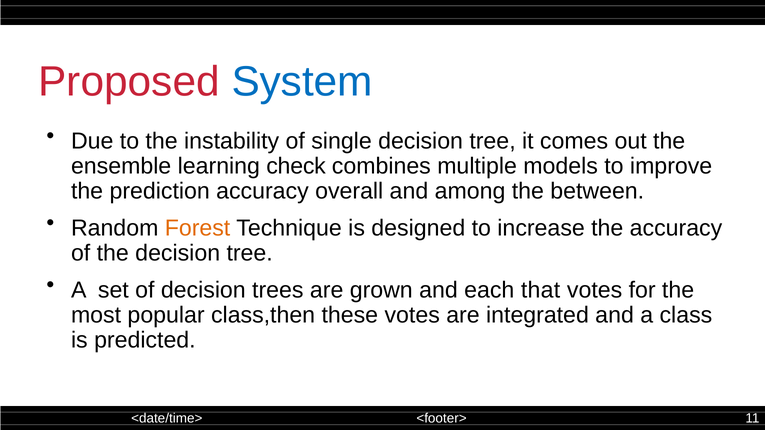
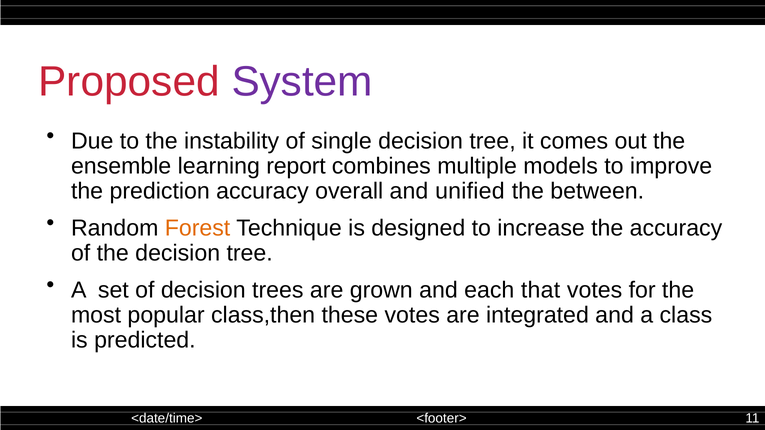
System colour: blue -> purple (302, 82)
check: check -> report (296, 166)
among: among -> unified (470, 191)
